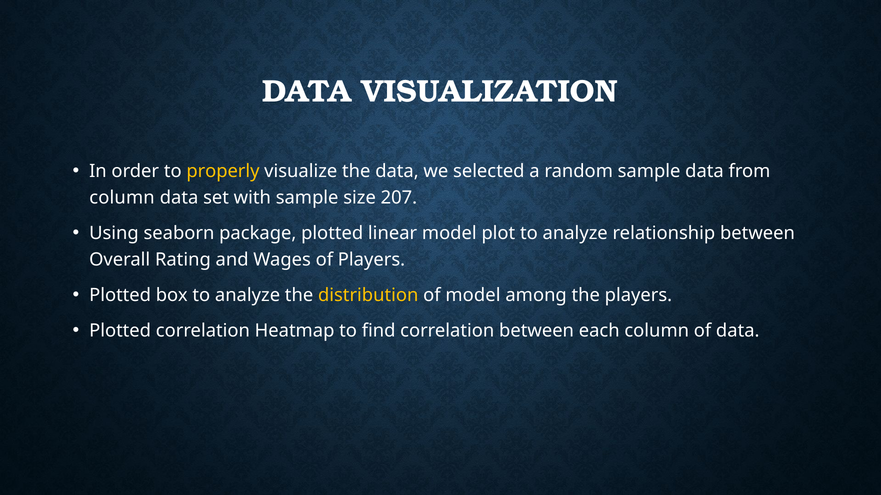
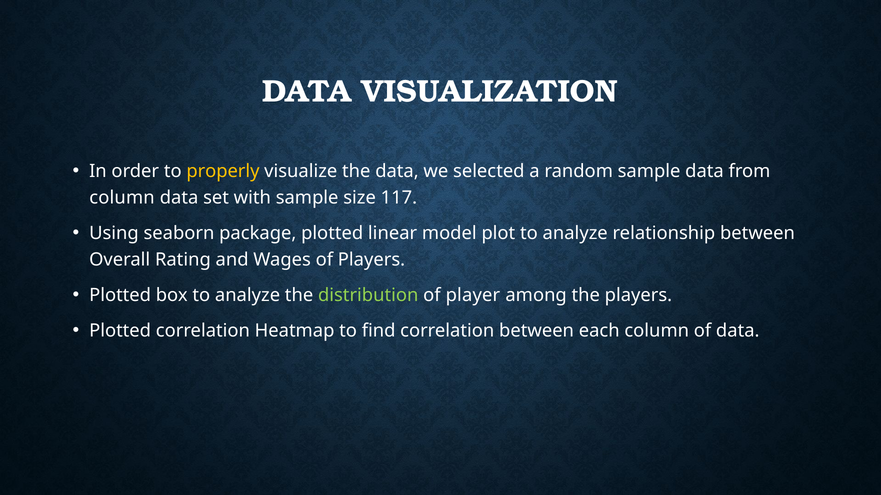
207: 207 -> 117 (399, 198)
distribution colour: yellow -> light green (368, 296)
of model: model -> player (473, 296)
